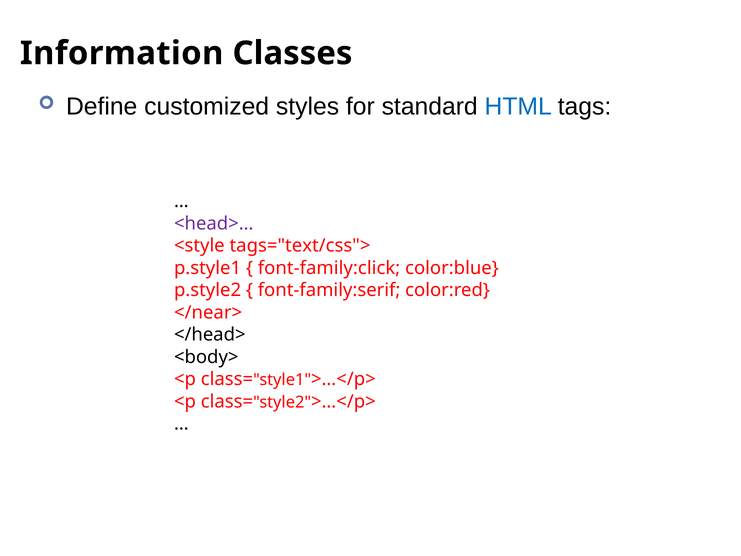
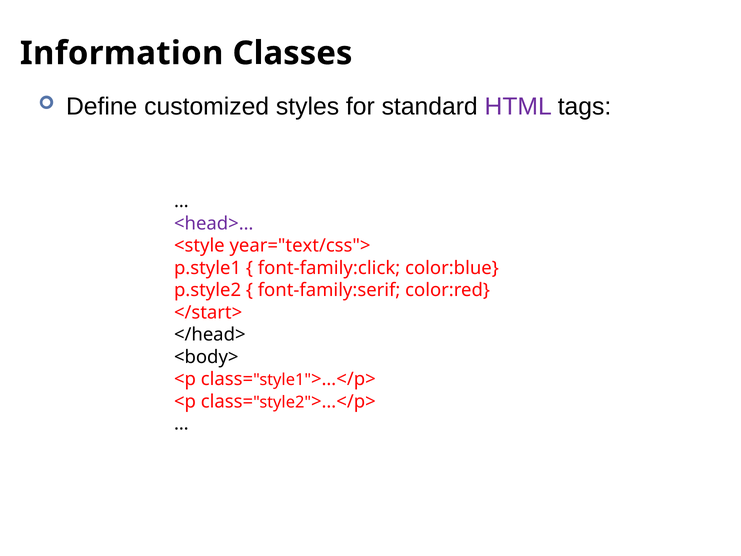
HTML colour: blue -> purple (518, 107)
tags="text/css">: tags="text/css"> -> year="text/css"> (300, 246)
</near>: </near> -> </start> (208, 312)
